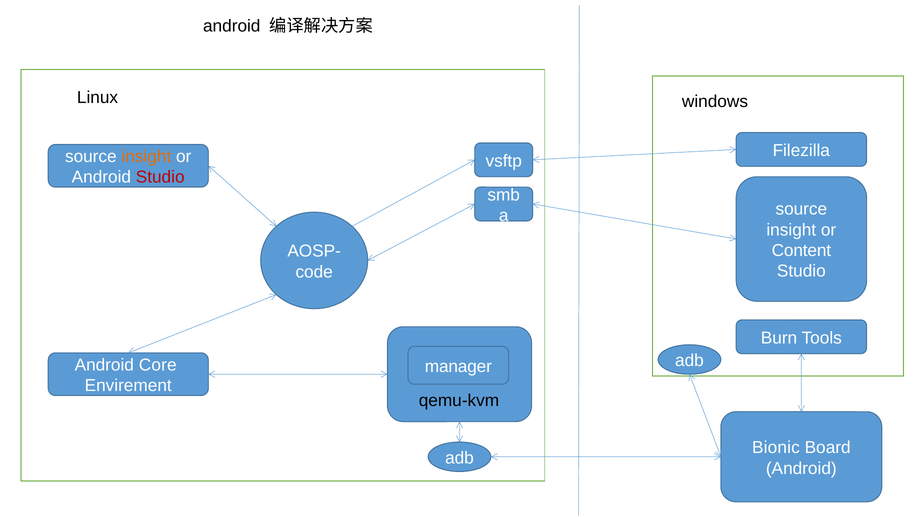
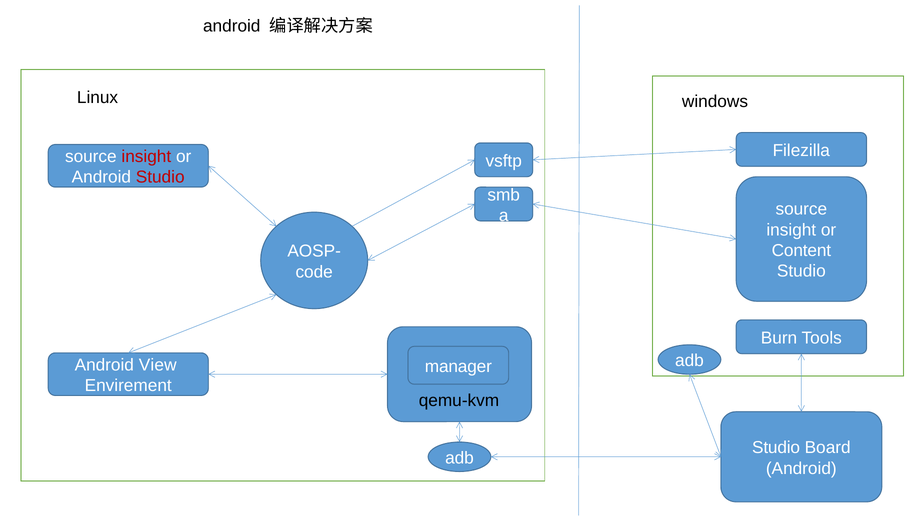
insight colour: orange -> red (146, 157)
Core: Core -> View (158, 365)
Bionic: Bionic -> Studio (776, 448)
